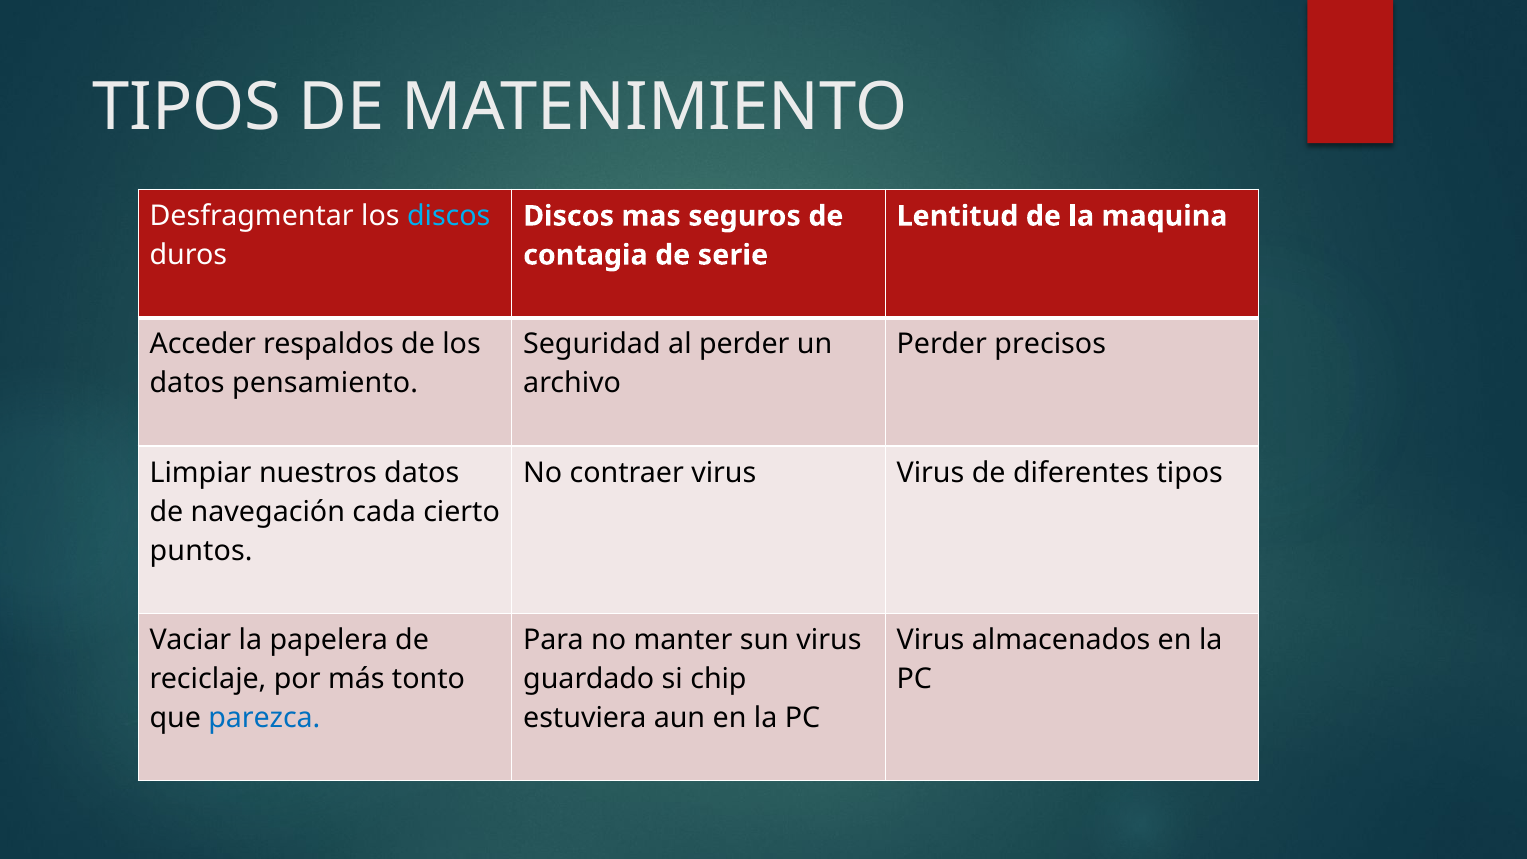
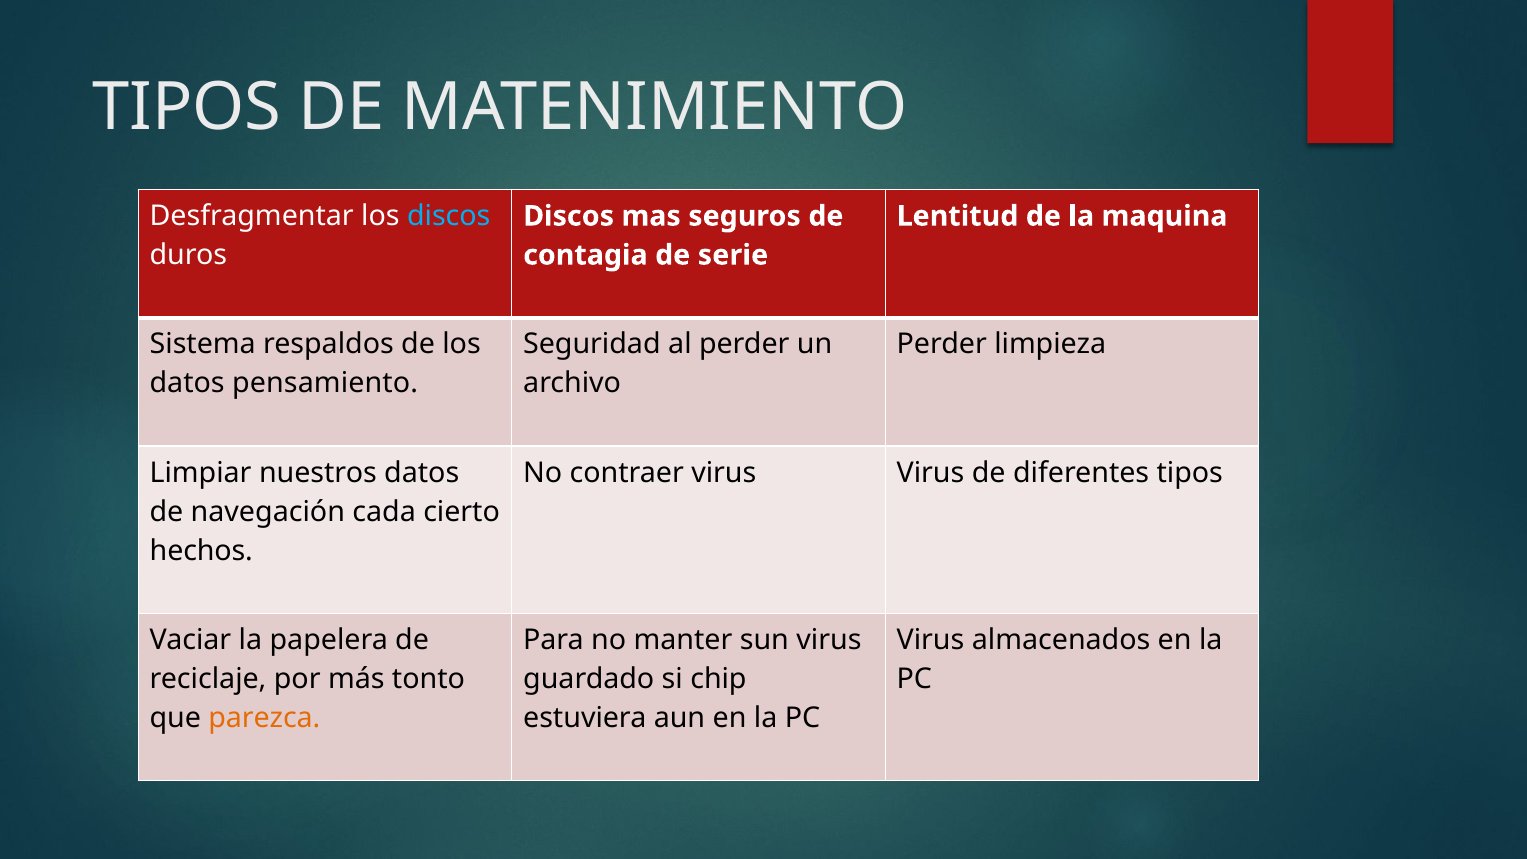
Acceder: Acceder -> Sistema (203, 344)
precisos: precisos -> limpieza (1050, 344)
puntos: puntos -> hechos (201, 551)
parezca colour: blue -> orange (264, 718)
